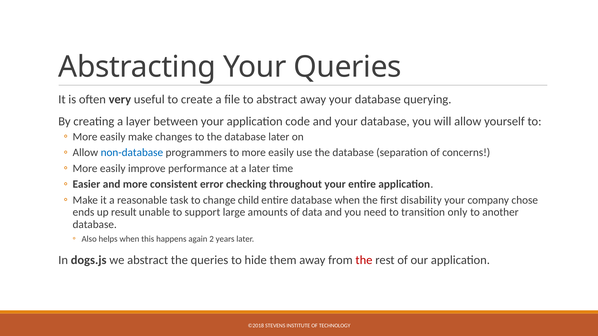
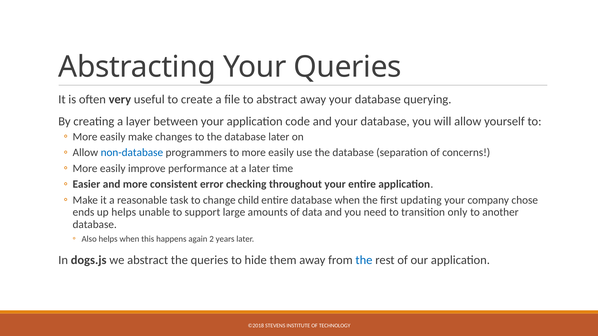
disability: disability -> updating (421, 200)
up result: result -> helps (124, 212)
the colour: red -> blue (364, 260)
